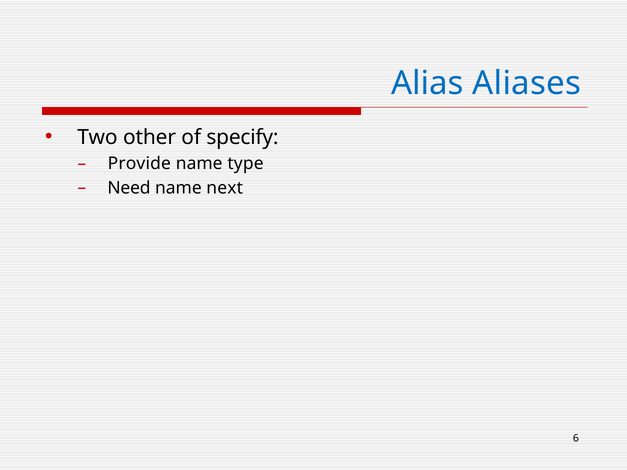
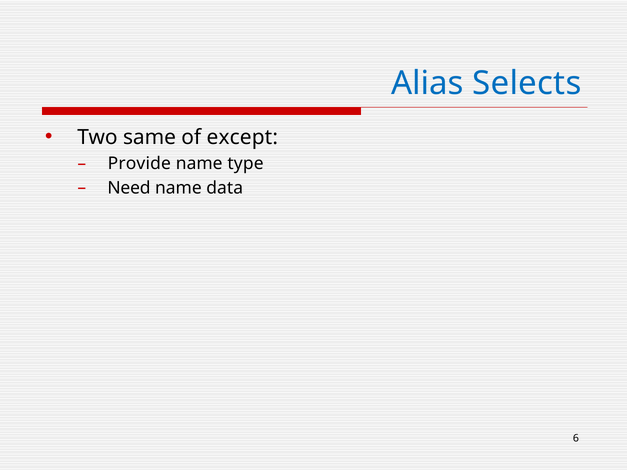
Aliases: Aliases -> Selects (527, 84)
other: other -> same (149, 137)
specify: specify -> except (242, 137)
next: next -> data (225, 188)
